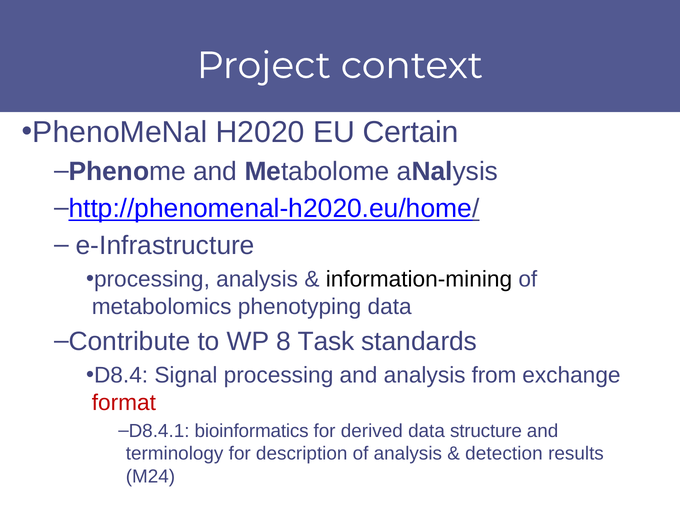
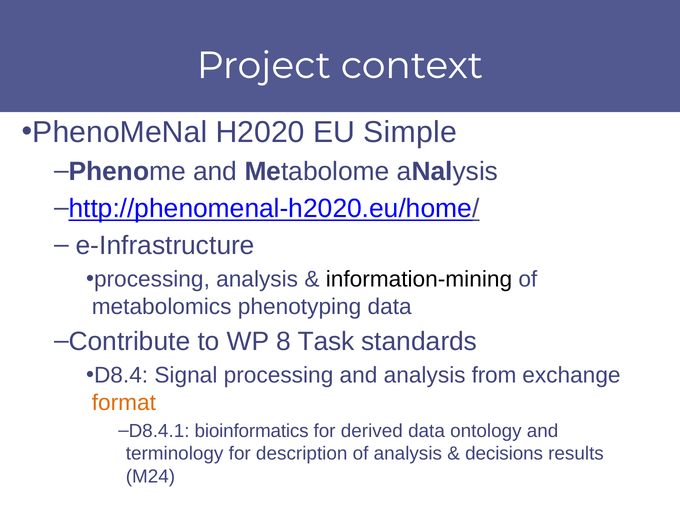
Certain: Certain -> Simple (410, 132)
format colour: red -> orange (124, 403)
structure: structure -> ontology (486, 431)
detection: detection -> decisions (504, 454)
